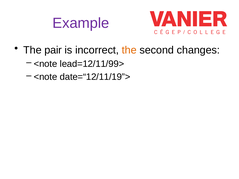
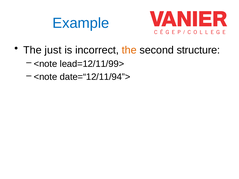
Example colour: purple -> blue (81, 23)
pair: pair -> just (53, 50)
changes: changes -> structure (198, 50)
date=“12/11/19”>: date=“12/11/19”> -> date=“12/11/94”> (95, 77)
